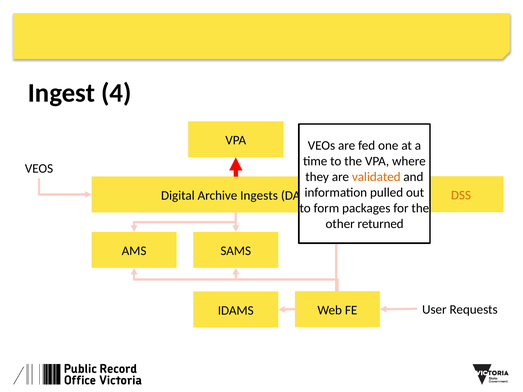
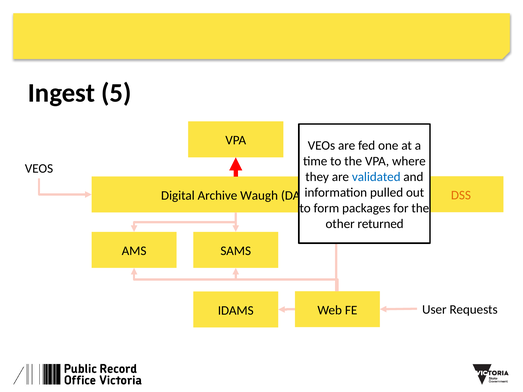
4: 4 -> 5 (116, 93)
validated colour: orange -> blue (376, 177)
Ingests: Ingests -> Waugh (259, 196)
